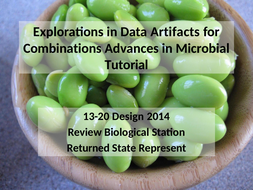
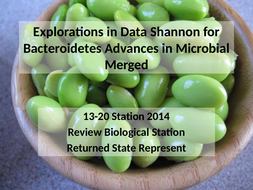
Artifacts: Artifacts -> Shannon (175, 32)
Combinations: Combinations -> Bacteroidetes (62, 48)
Tutorial: Tutorial -> Merged (127, 65)
13-20 Design: Design -> Station (128, 116)
